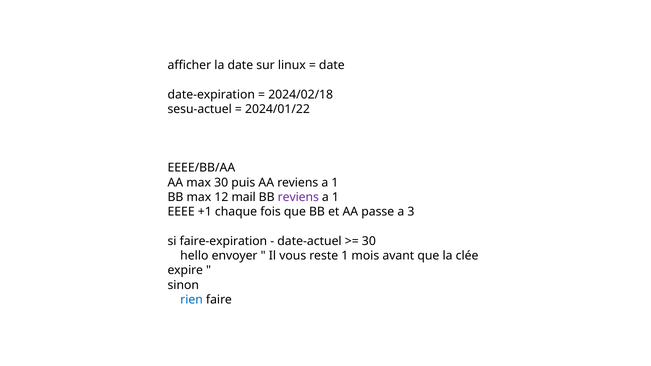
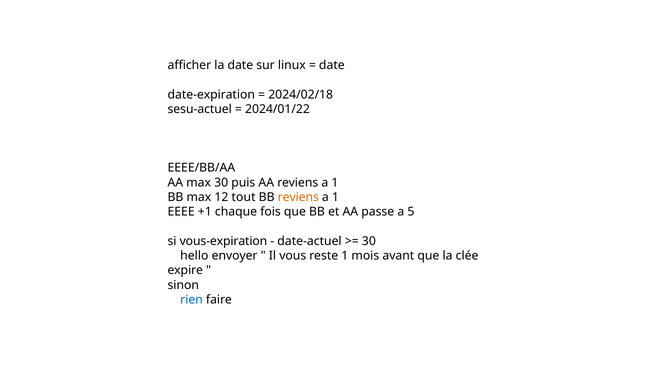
mail: mail -> tout (244, 197)
reviens colour: purple -> orange (298, 197)
3: 3 -> 5 (411, 212)
faire-expiration: faire-expiration -> vous-expiration (223, 241)
